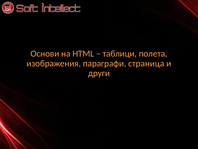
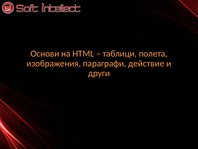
страница: страница -> действие (146, 63)
